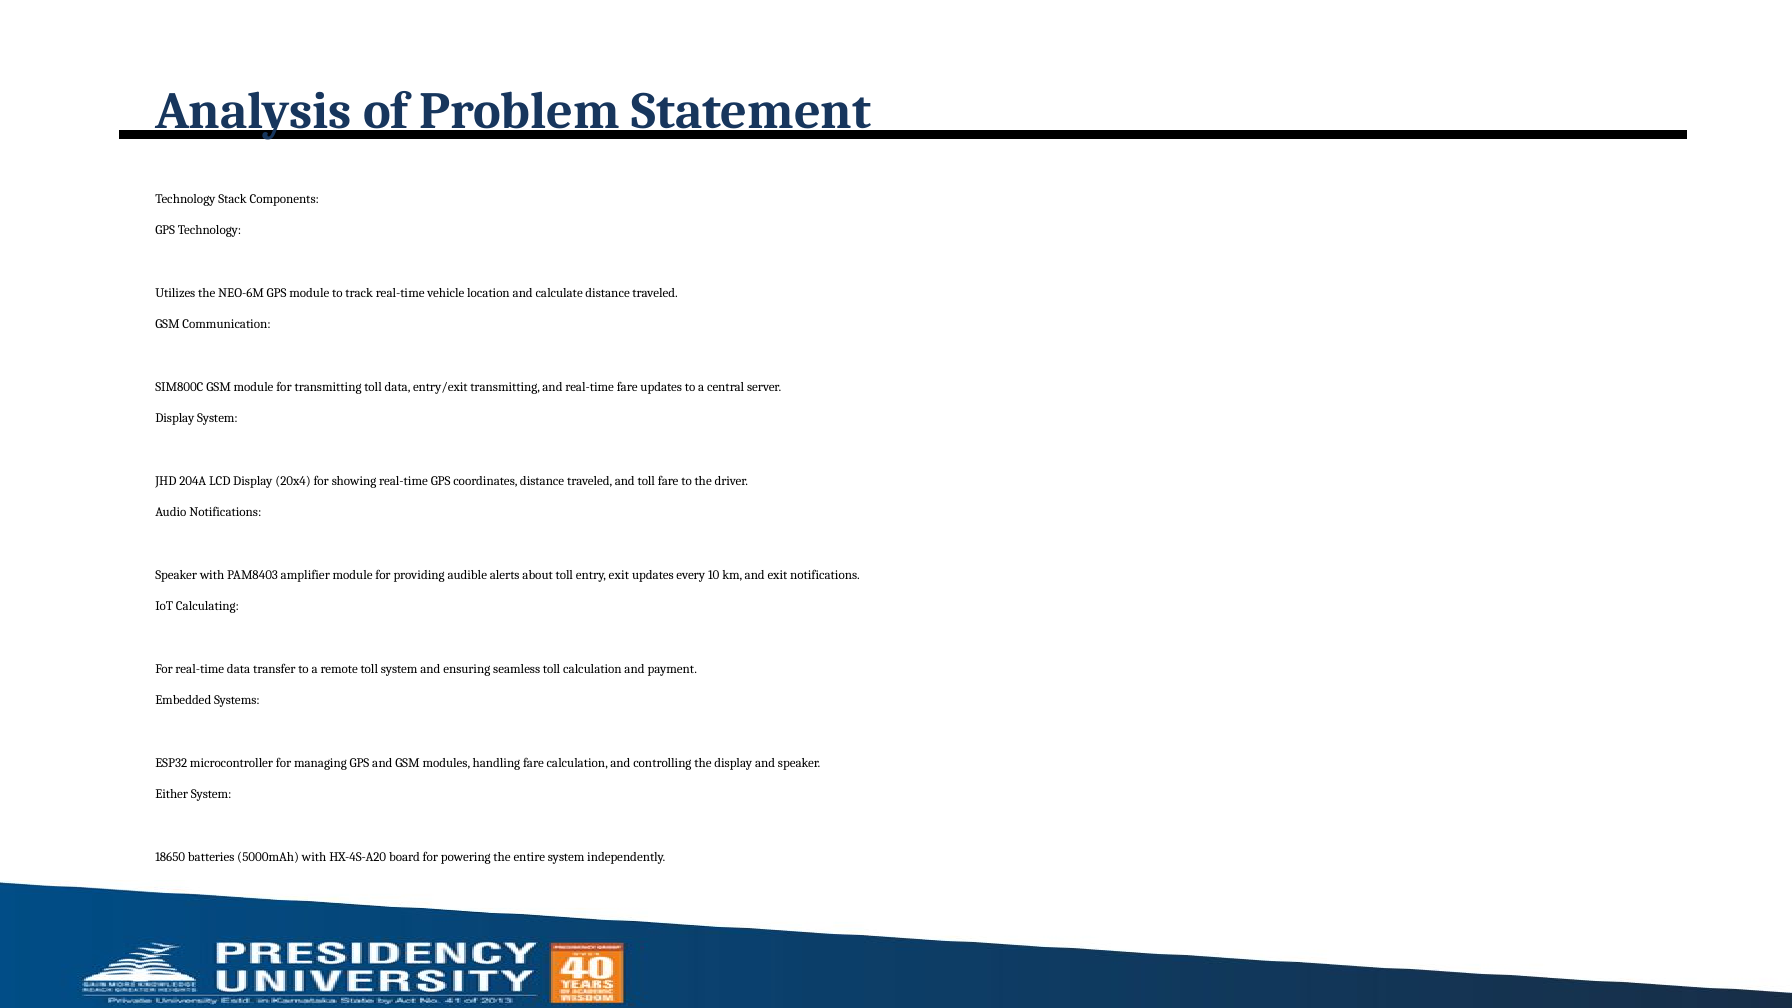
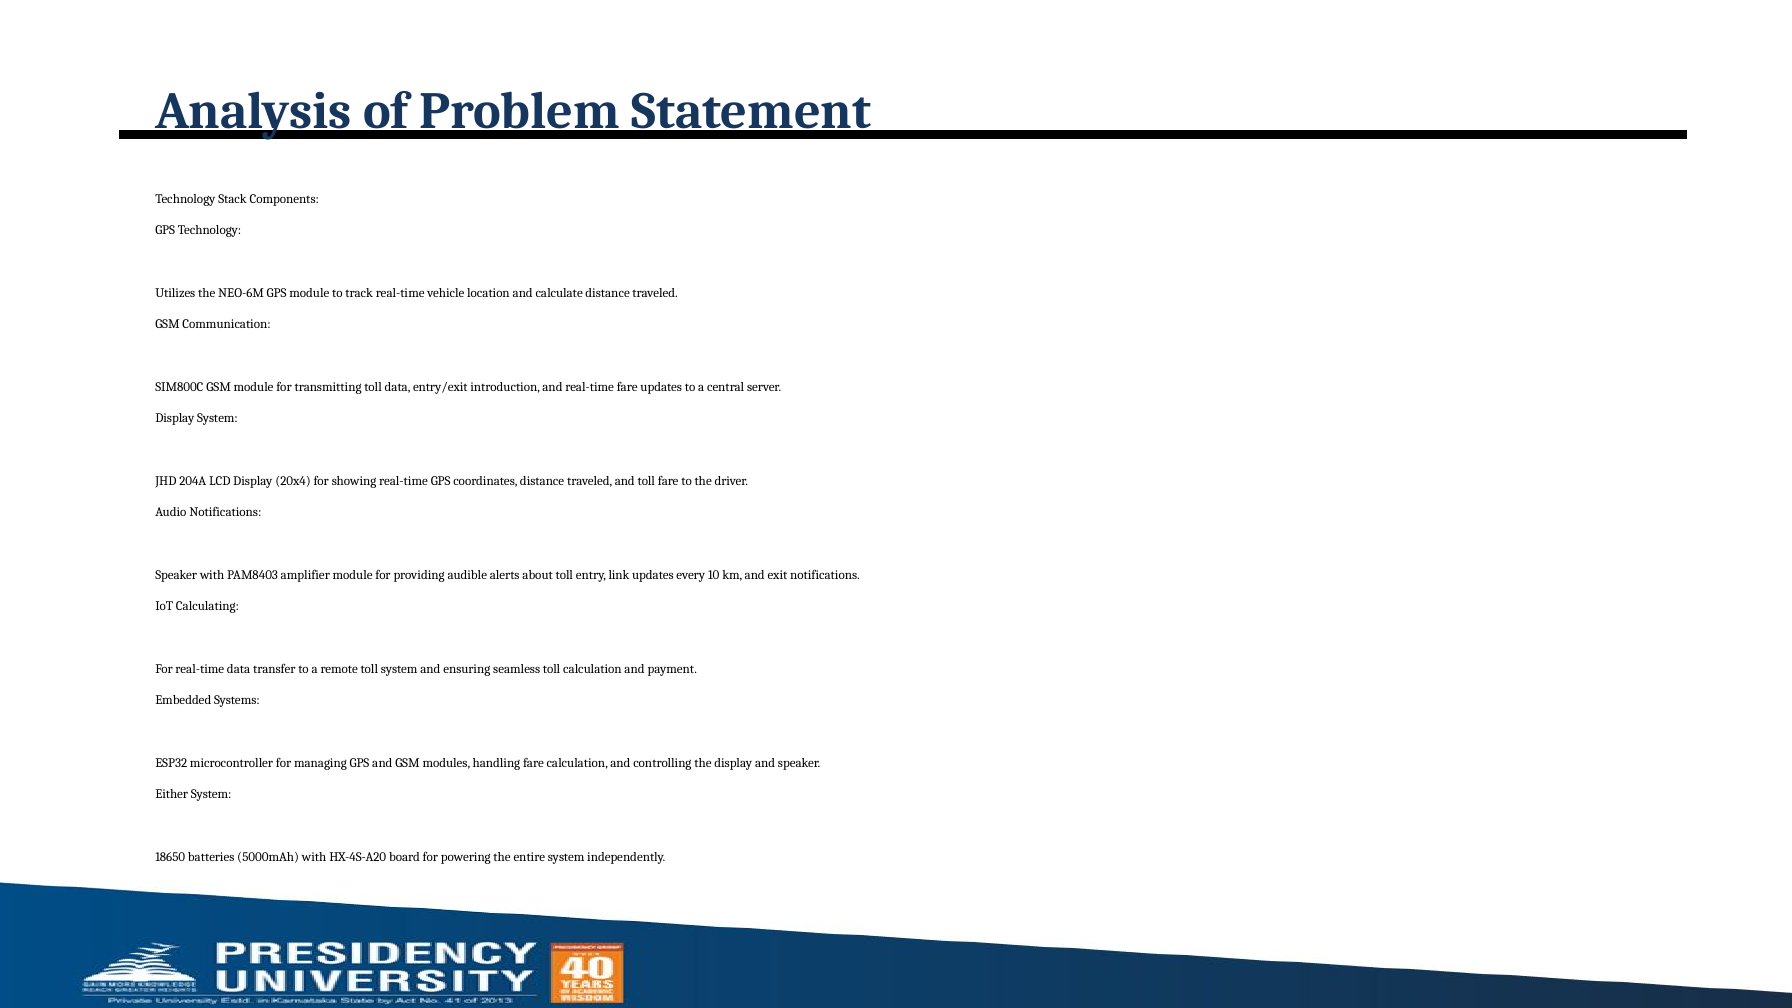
entry/exit transmitting: transmitting -> introduction (505, 387)
entry exit: exit -> link (619, 575)
